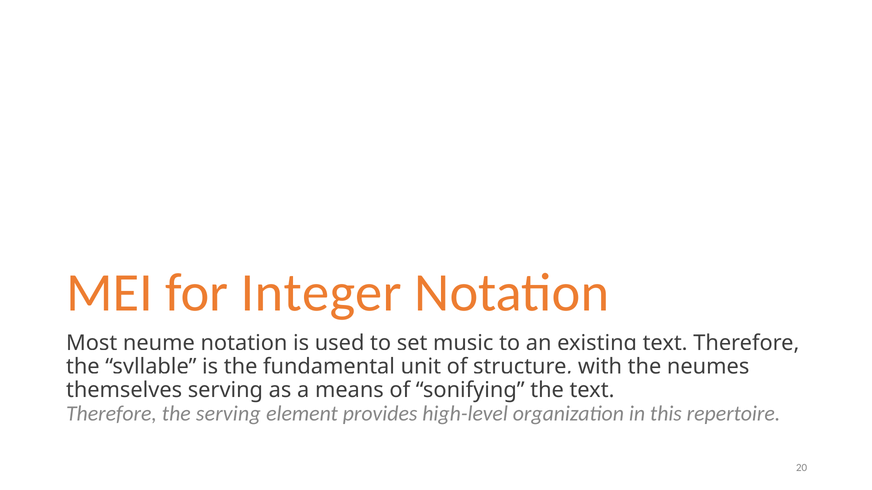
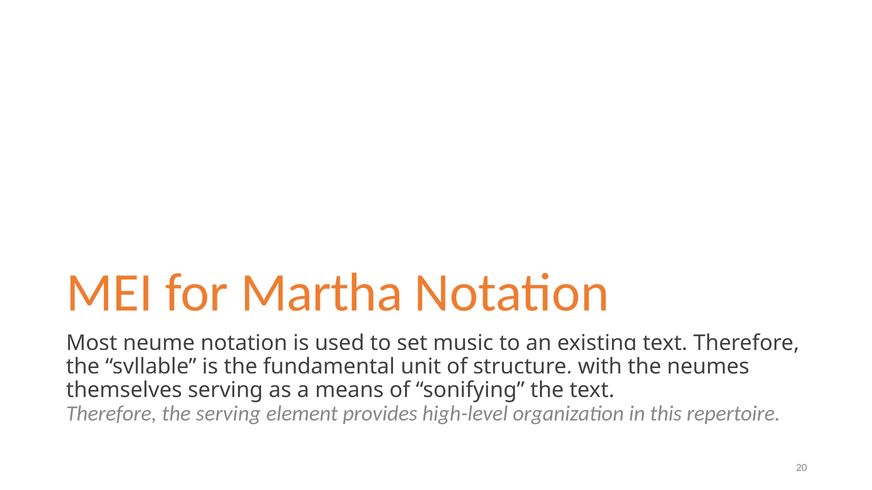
Integer: Integer -> Martha (322, 293)
